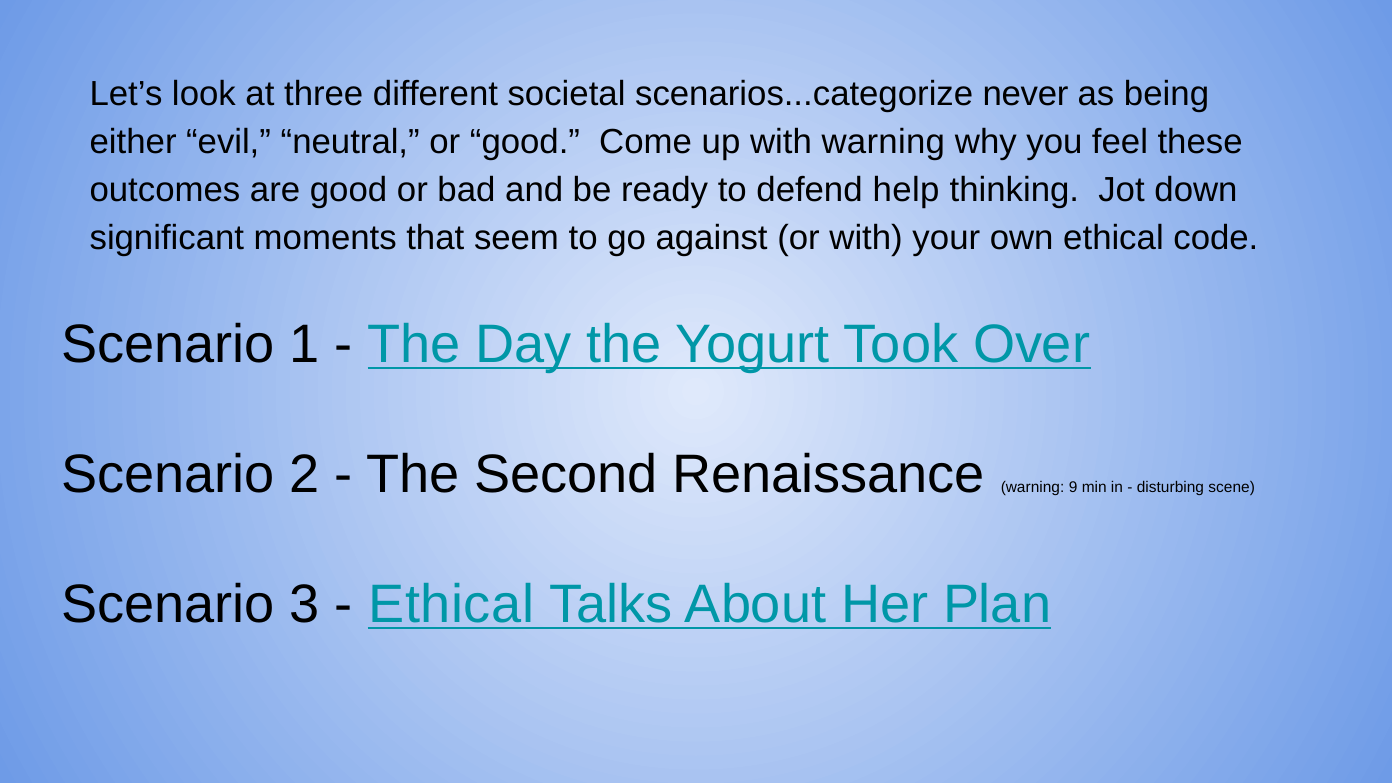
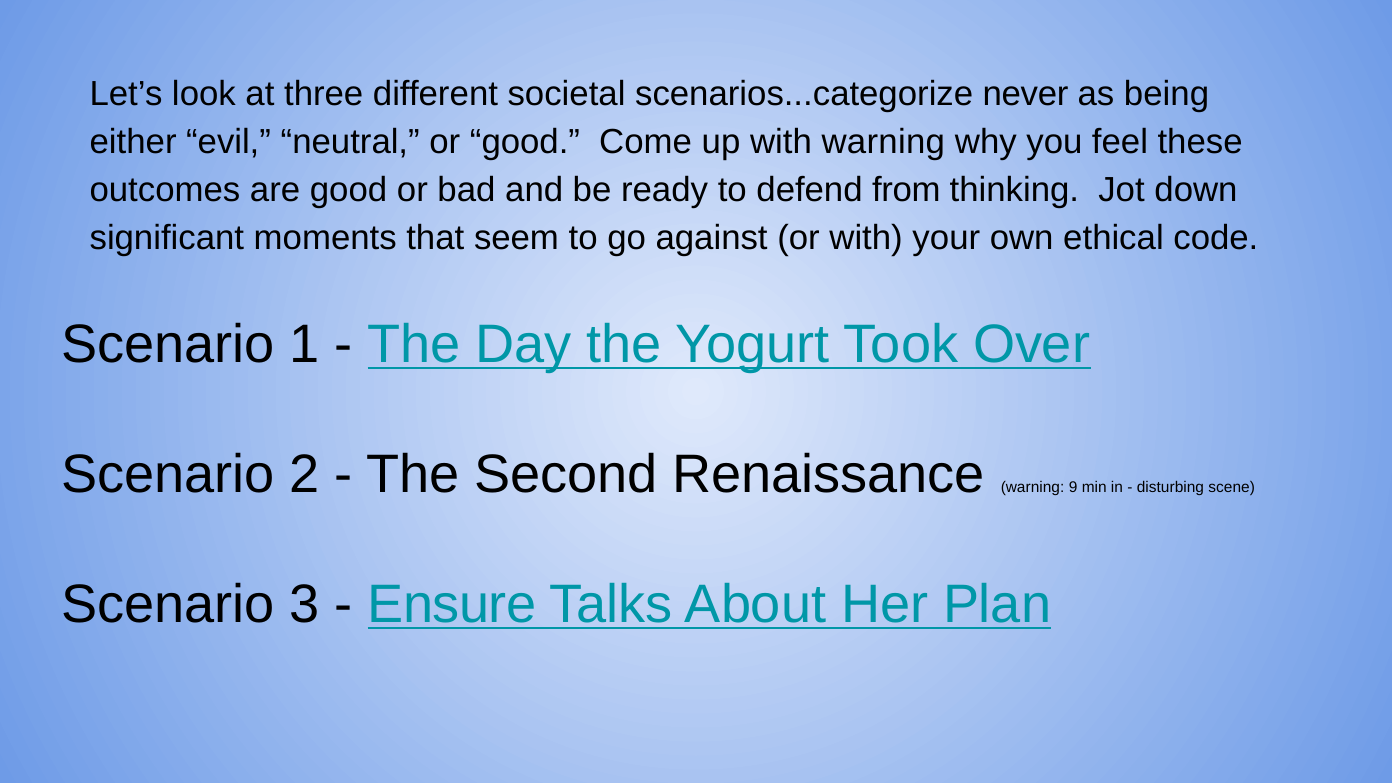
help: help -> from (906, 190)
Ethical: Ethical -> Ensure (452, 604)
